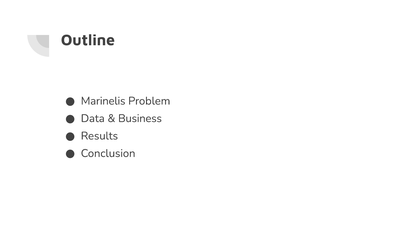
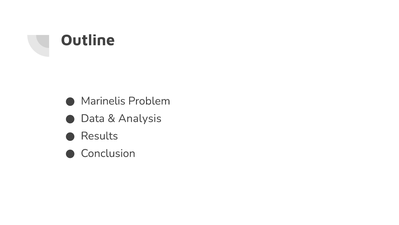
Business: Business -> Analysis (140, 118)
